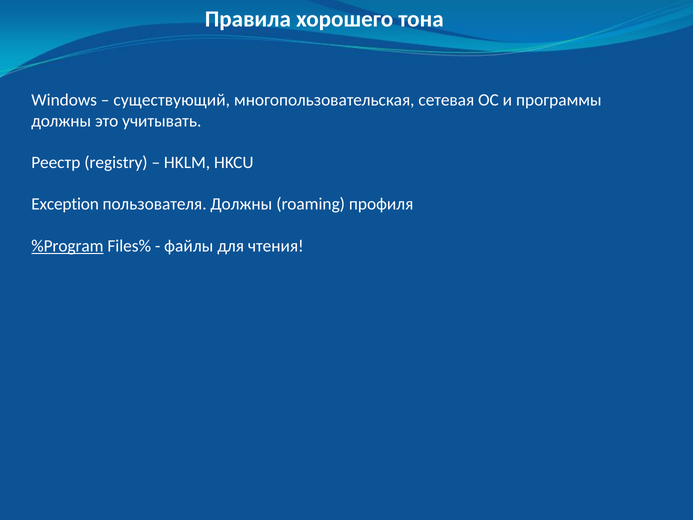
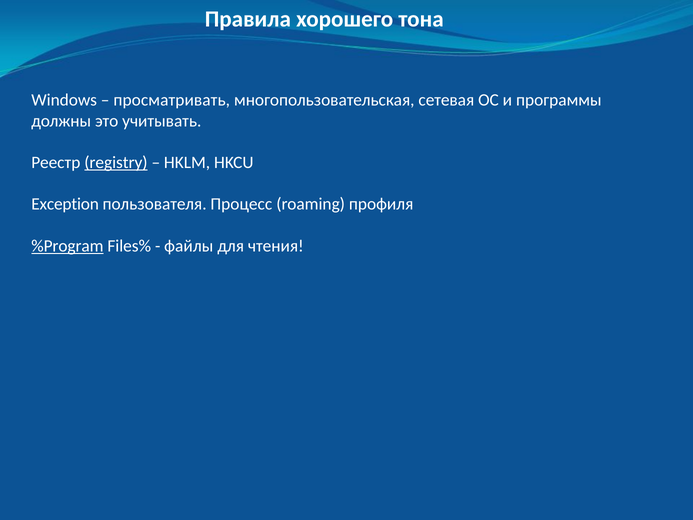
существующий: существующий -> просматривать (172, 100)
registry underline: none -> present (116, 163)
пользователя Должны: Должны -> Процесс (241, 204)
